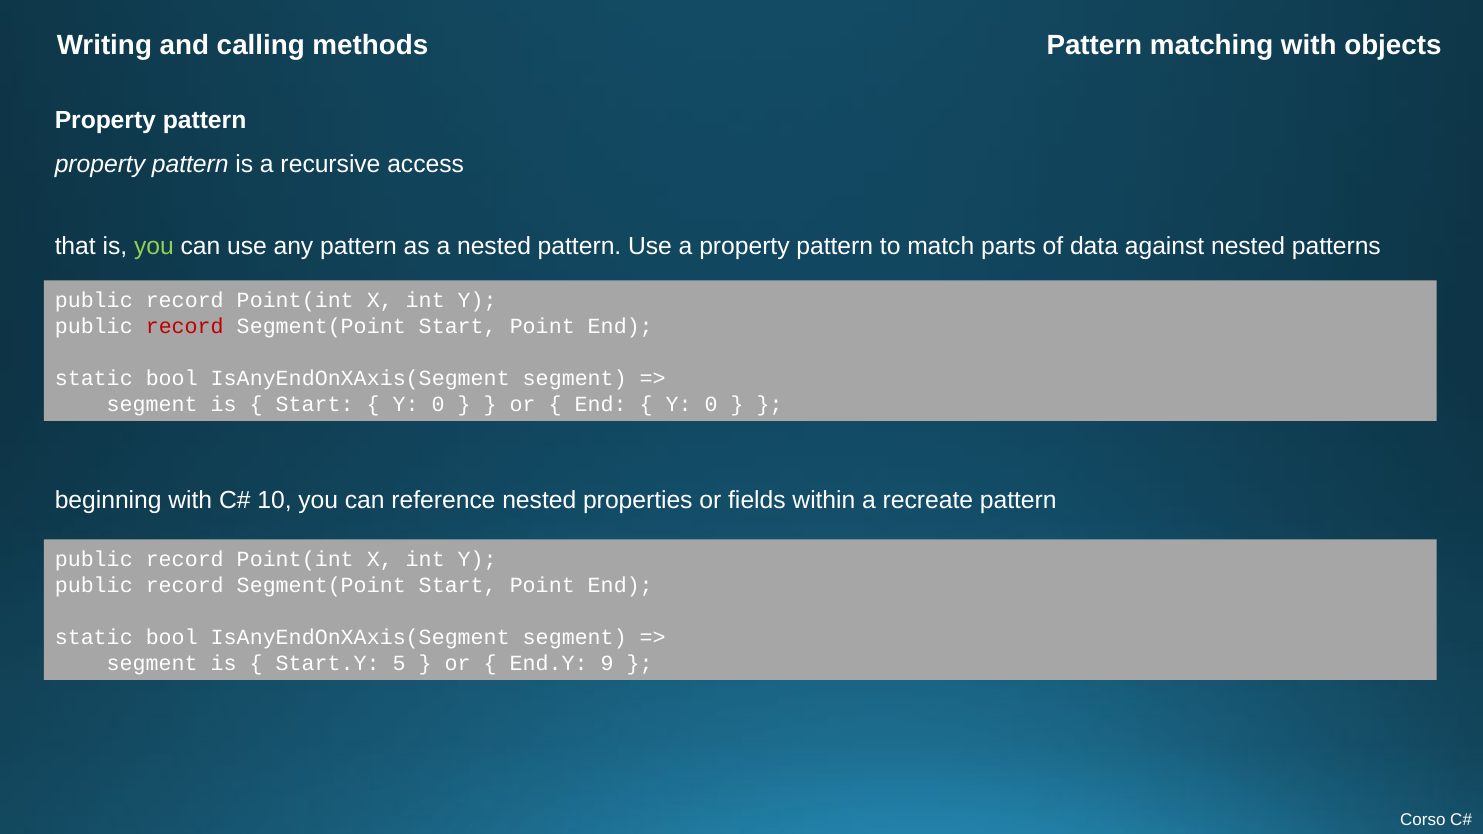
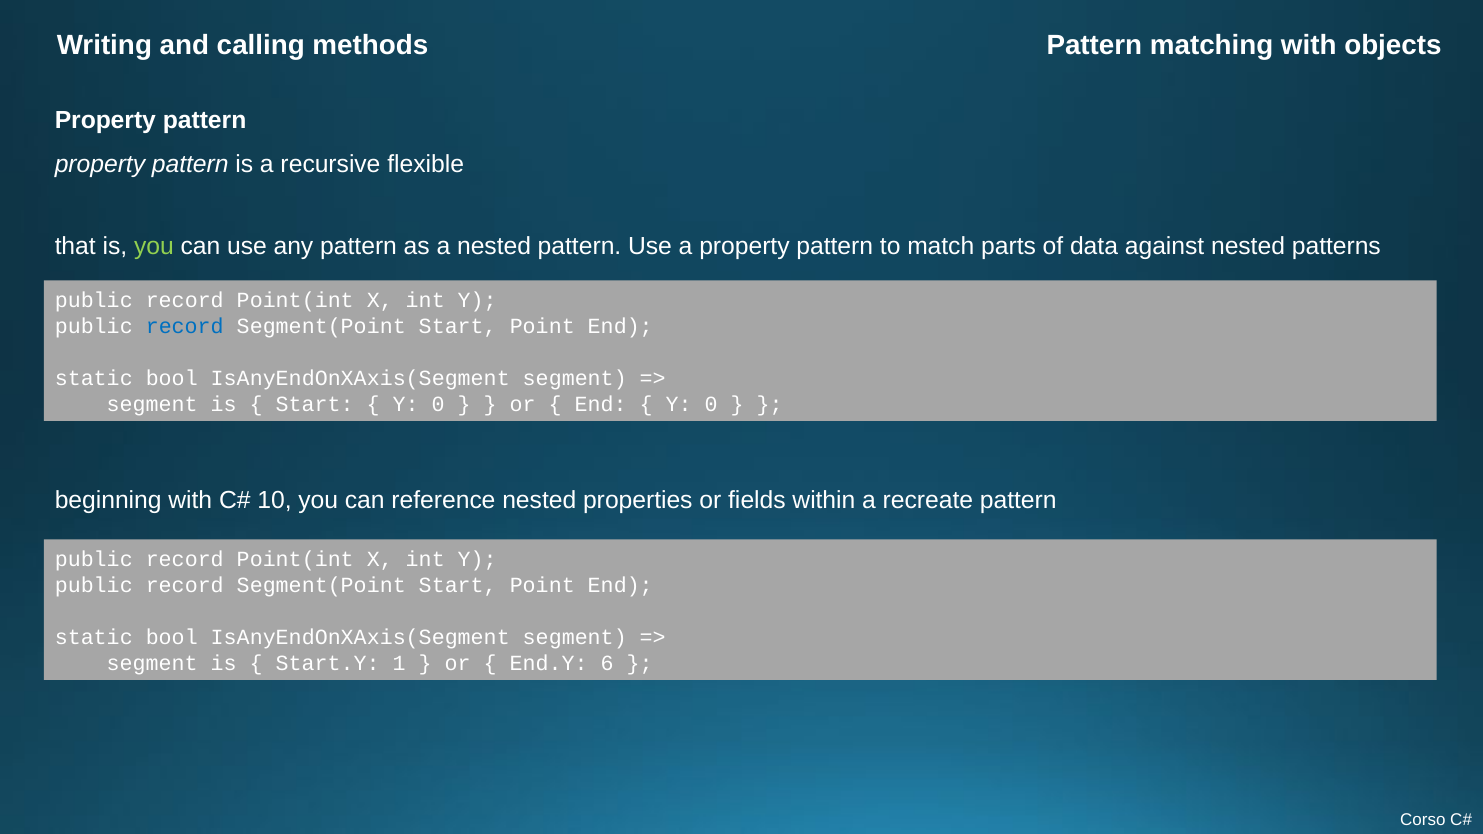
access: access -> flexible (426, 164)
record colour: red -> blue (185, 326)
5: 5 -> 1 (399, 663)
9: 9 -> 6 (607, 663)
